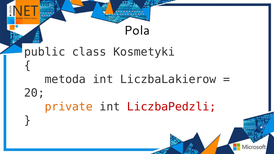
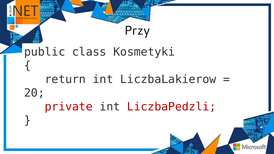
Pola: Pola -> Przy (137, 31)
metoda: metoda -> return (65, 79)
private colour: orange -> red (69, 107)
